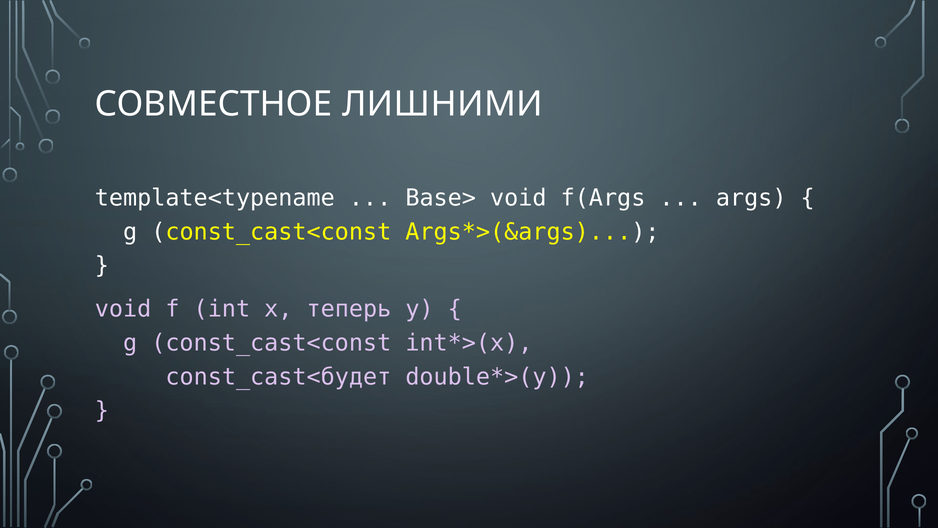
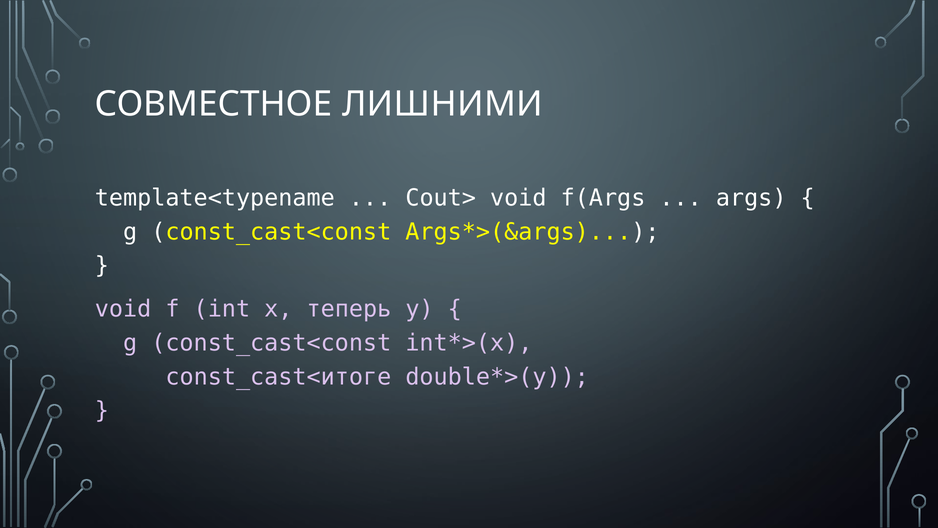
Base>: Base> -> Cout> (441, 198)
const_cast<будет: const_cast<будет -> const_cast<итоге (278, 377)
